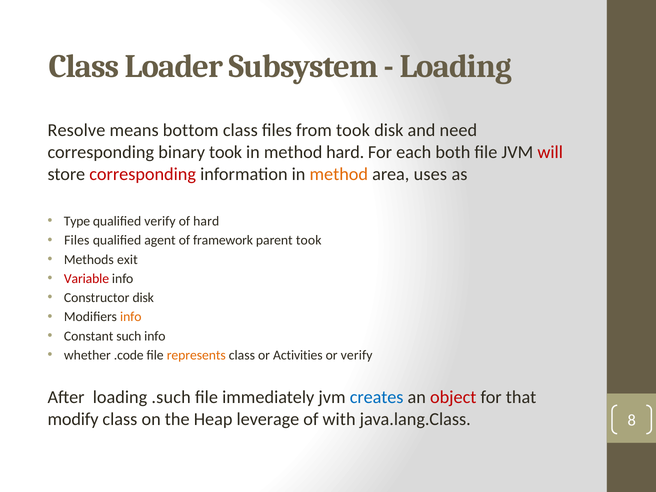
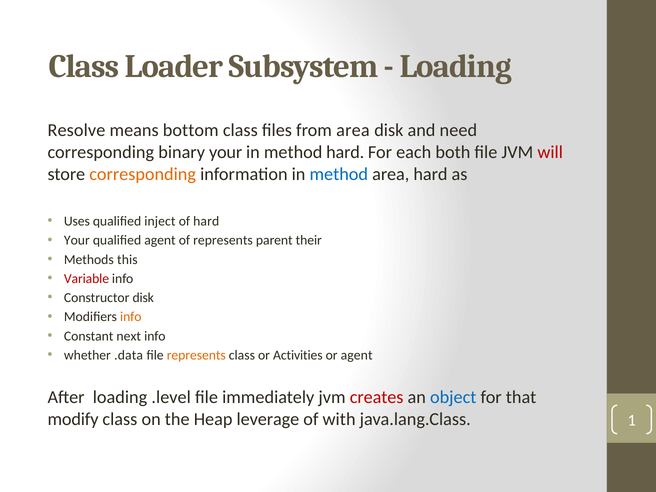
from took: took -> area (353, 130)
binary took: took -> your (226, 152)
corresponding colour: red -> orange (143, 174)
method colour: orange -> blue (339, 174)
area uses: uses -> hard (430, 174)
Type: Type -> Uses (77, 221)
qualified verify: verify -> inject (160, 221)
Files: Files -> Your (77, 240)
of framework: framework -> represents (223, 240)
parent took: took -> their (309, 240)
exit: exit -> this (127, 259)
such: such -> next (129, 336)
.code: .code -> .data (129, 355)
or verify: verify -> agent (357, 355)
.such: .such -> .level (171, 397)
creates colour: blue -> red (377, 397)
object colour: red -> blue (453, 397)
8: 8 -> 1 (632, 420)
